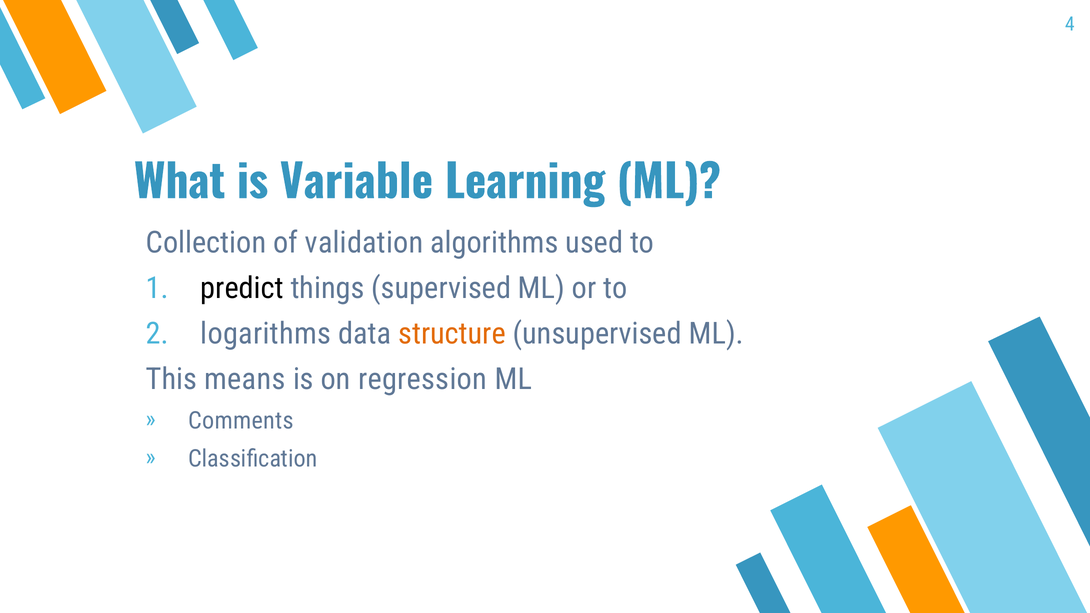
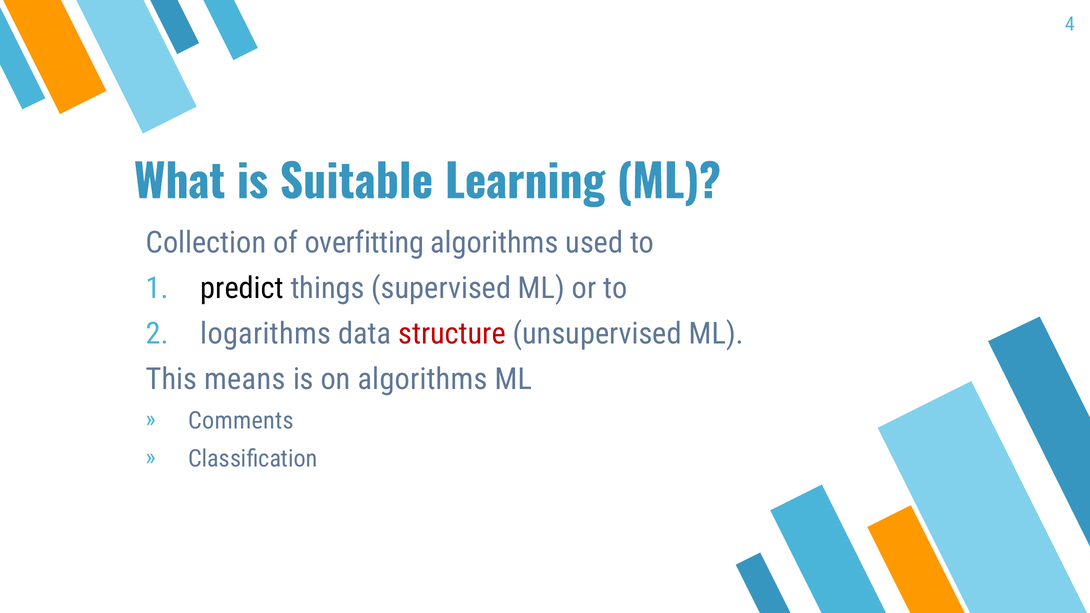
Variable: Variable -> Suitable (356, 183)
validation: validation -> overfitting (364, 243)
structure colour: orange -> red (452, 334)
on regression: regression -> algorithms (423, 379)
